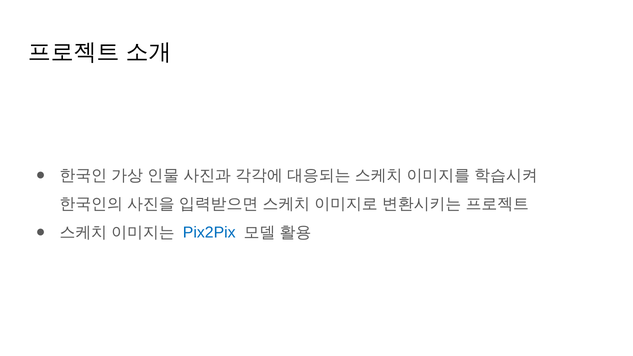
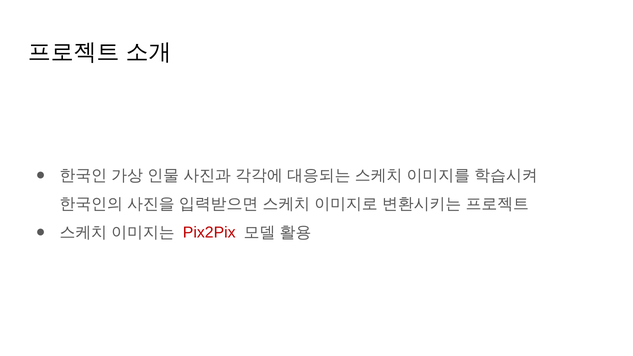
Pix2Pix colour: blue -> red (209, 232)
